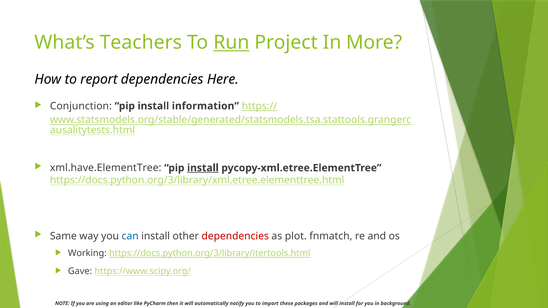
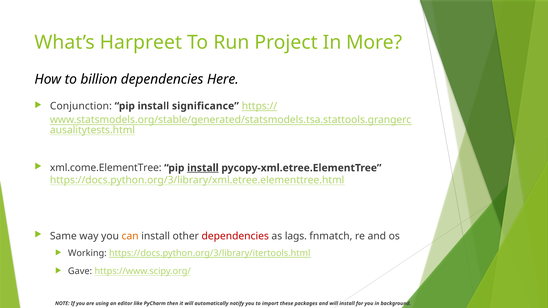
Teachers: Teachers -> Harpreet (141, 42)
Run underline: present -> none (231, 42)
report: report -> billion (99, 79)
information: information -> significance (205, 106)
xml.have.ElementTree: xml.have.ElementTree -> xml.come.ElementTree (106, 168)
can colour: blue -> orange (130, 236)
plot: plot -> lags (296, 236)
